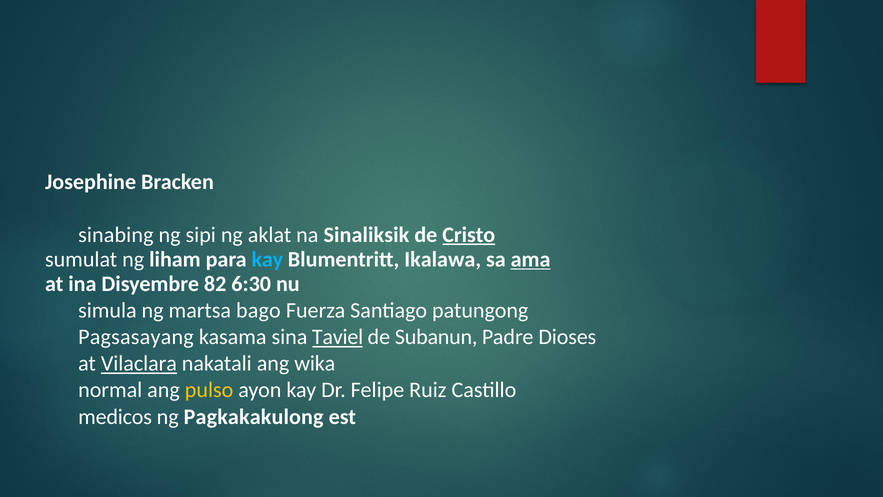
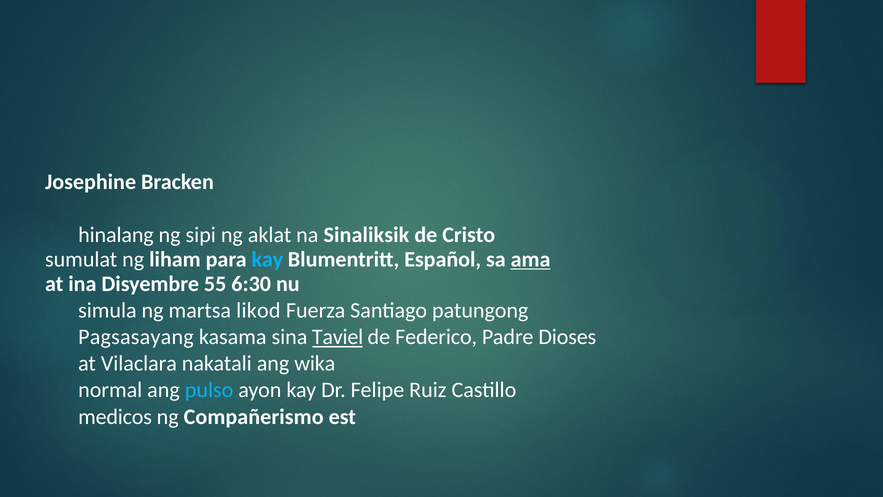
sinabing: sinabing -> hinalang (116, 235)
Cristo underline: present -> none (469, 235)
Ikalawa: Ikalawa -> Español (443, 259)
82: 82 -> 55 (215, 284)
bago: bago -> likod (258, 310)
Subanun: Subanun -> Federico (436, 337)
Vilaclara underline: present -> none (139, 363)
pulso colour: yellow -> light blue (209, 390)
Pagkakakulong: Pagkakakulong -> Compañerismo (254, 416)
